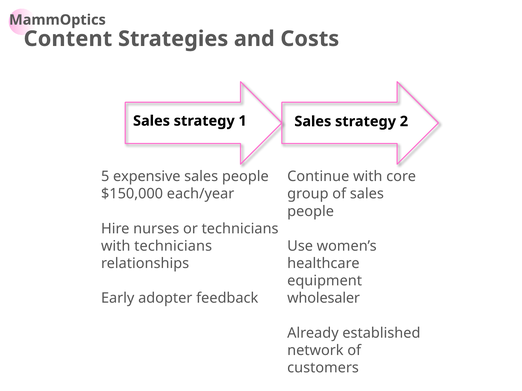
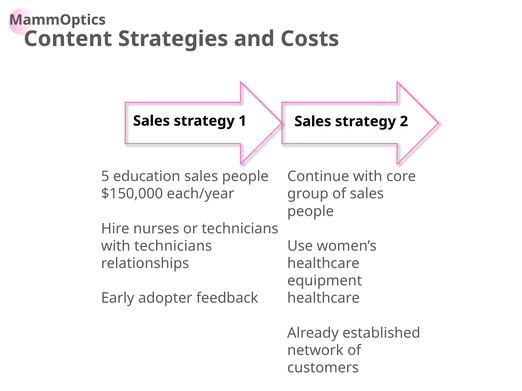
expensive: expensive -> education (147, 177)
wholesaler: wholesaler -> healthcare (324, 299)
